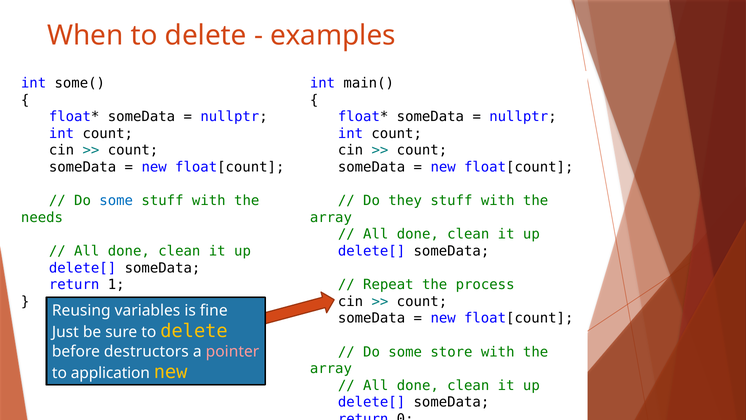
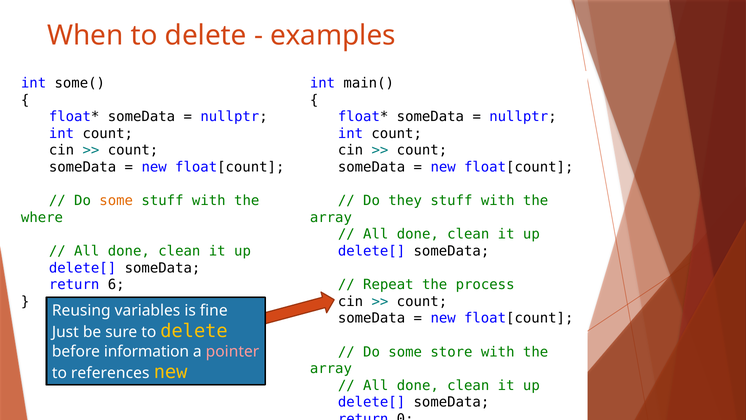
some colour: blue -> orange (116, 201)
needs: needs -> where (42, 217)
1: 1 -> 6 (116, 285)
destructors: destructors -> information (147, 351)
application: application -> references (110, 373)
